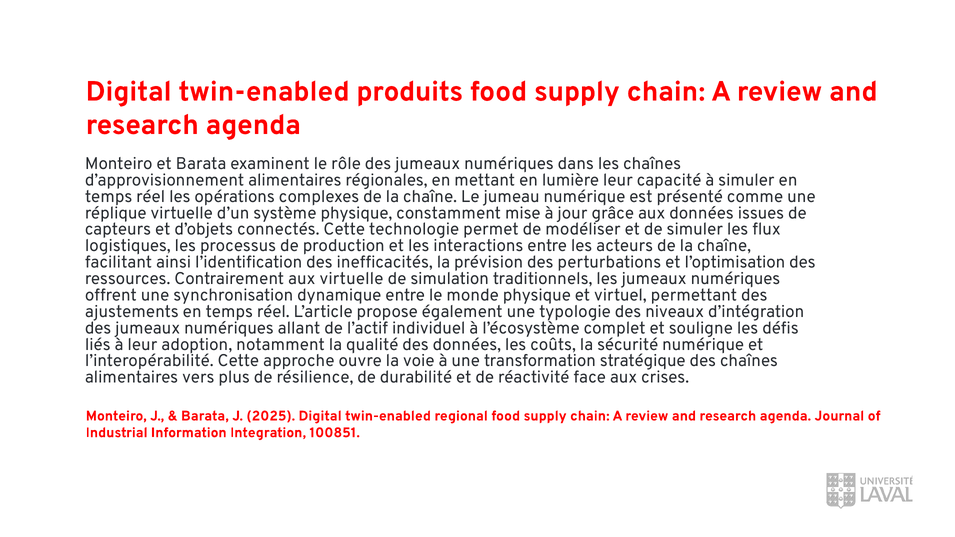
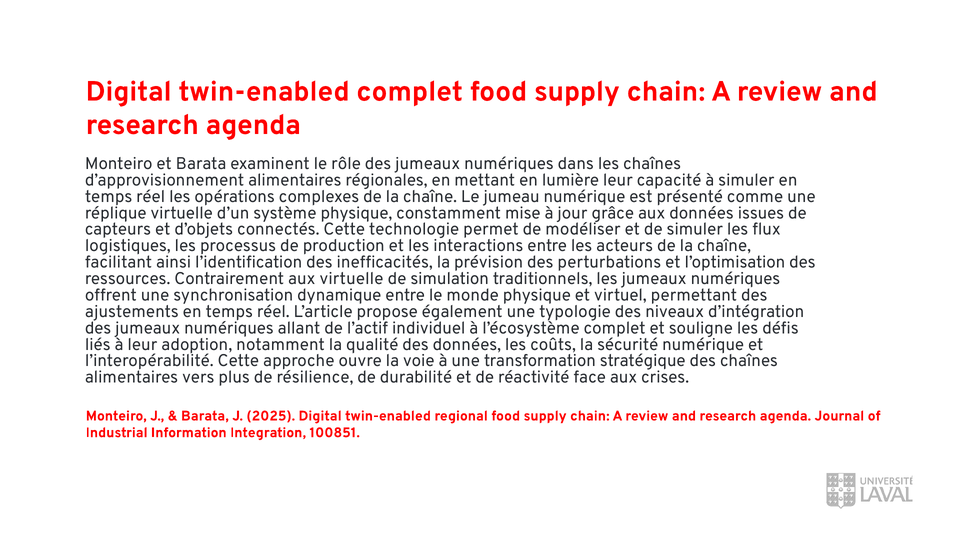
twin-enabled produits: produits -> complet (410, 91)
